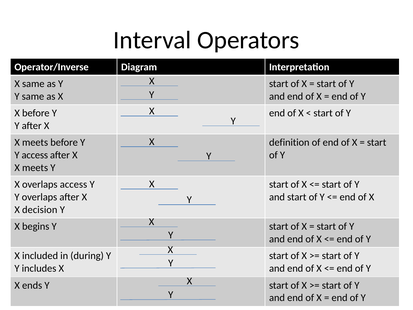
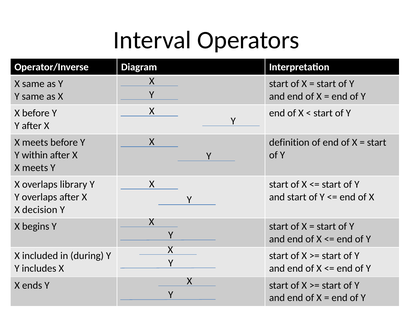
Y access: access -> within (35, 155)
overlaps access: access -> library (74, 184)
